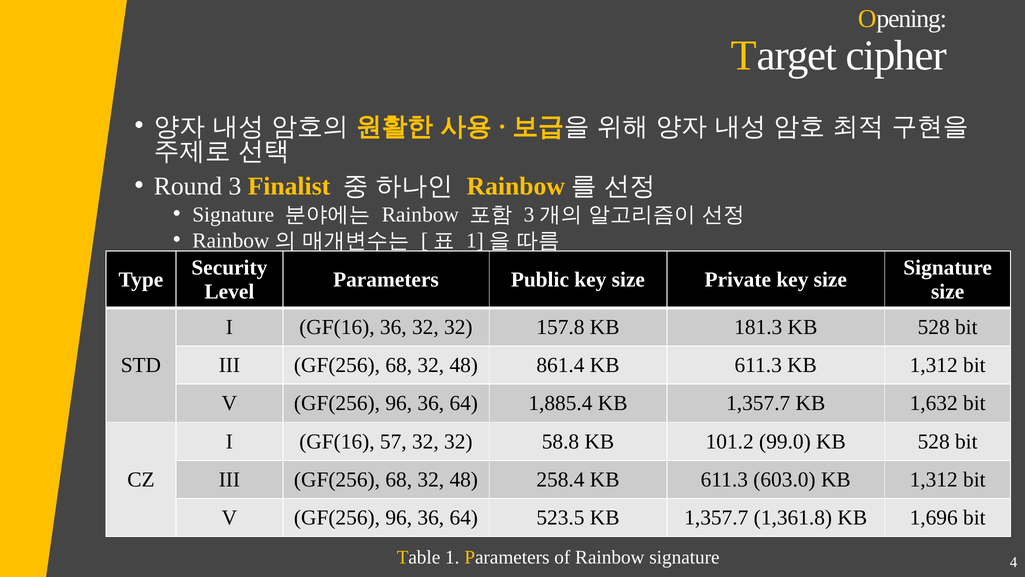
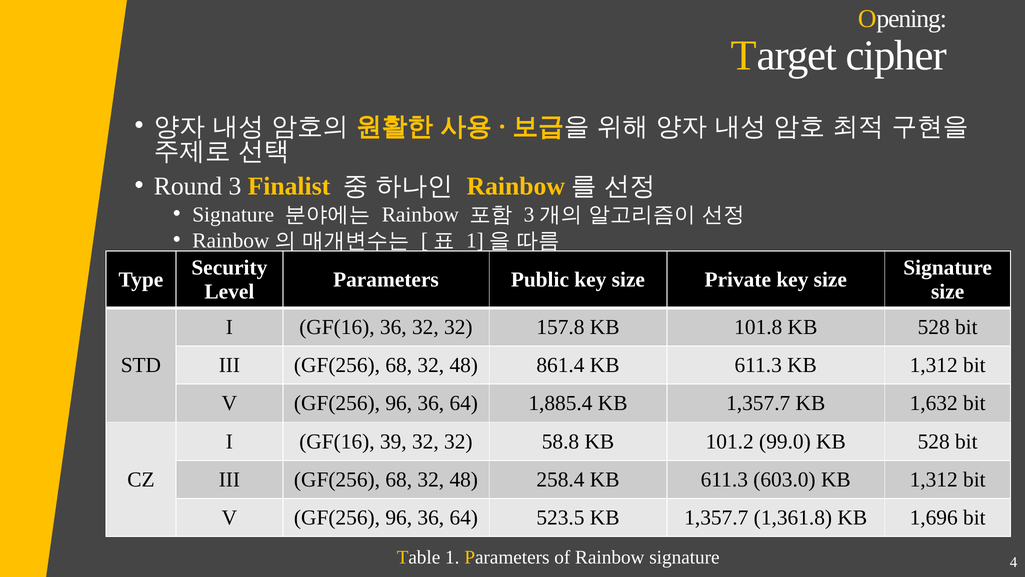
181.3: 181.3 -> 101.8 (758, 327)
57: 57 -> 39 (393, 441)
